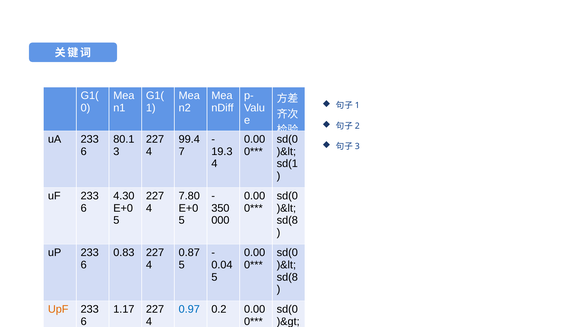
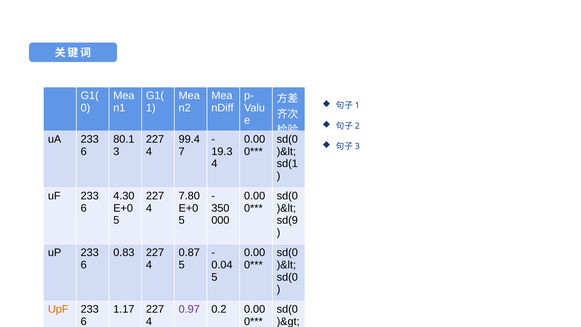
sd(8: sd(8 -> sd(9 (287, 220)
sd(8: sd(8 -> sd(0 (287, 277)
0.97 colour: blue -> purple (189, 309)
